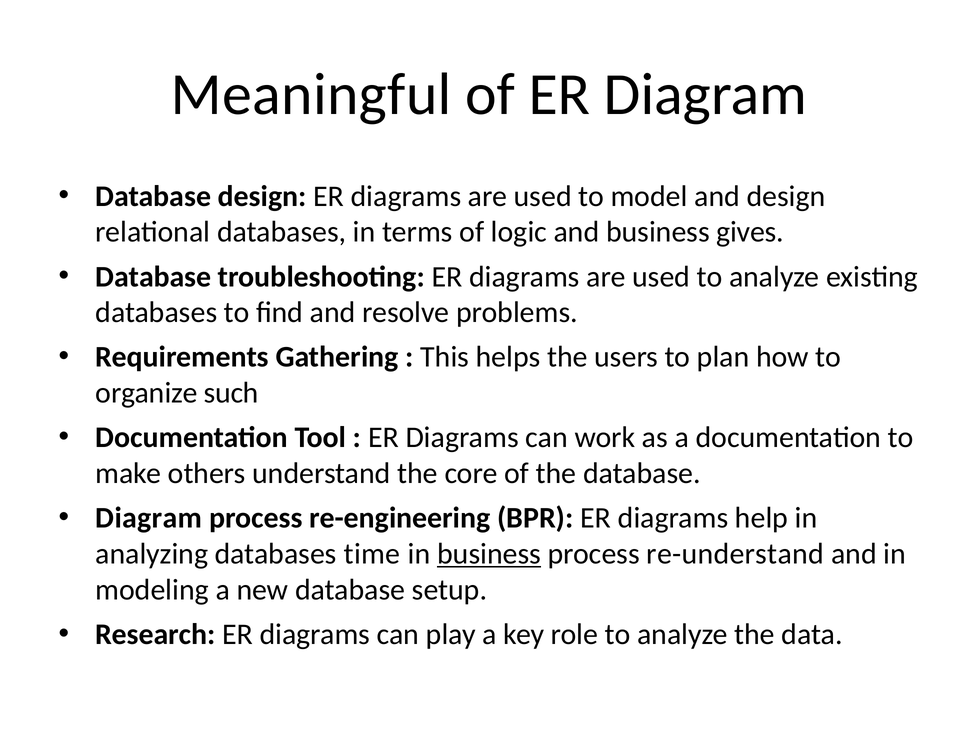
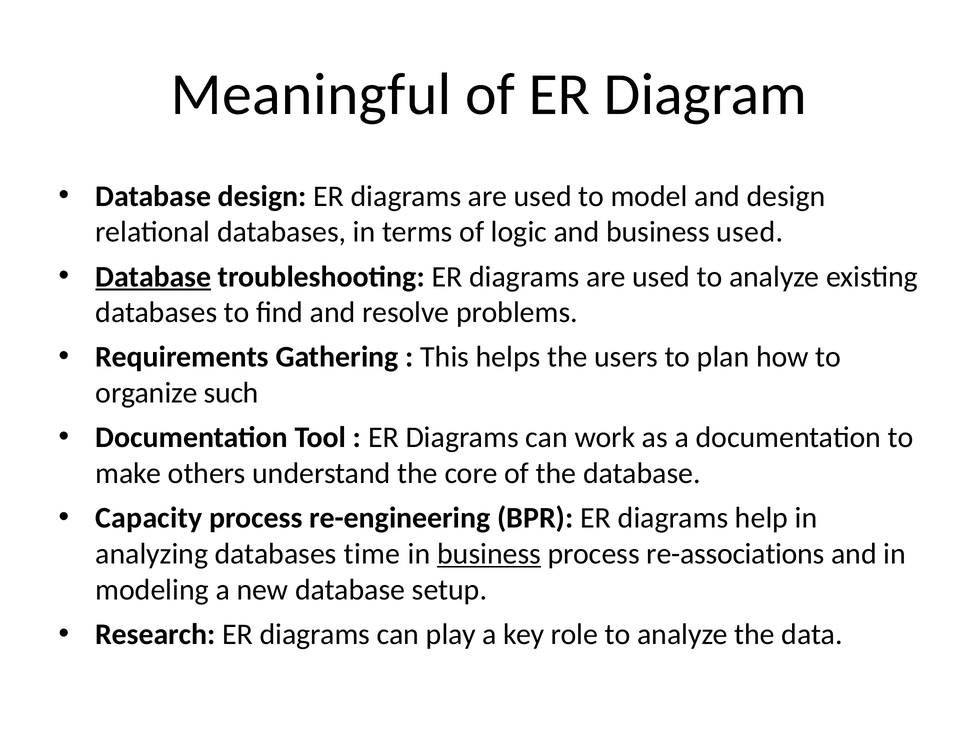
business gives: gives -> used (750, 232)
Database underline: none -> present (153, 277)
Diagram: Diagram -> Capacity (149, 518)
re-understand: re-understand -> re-associations (735, 554)
